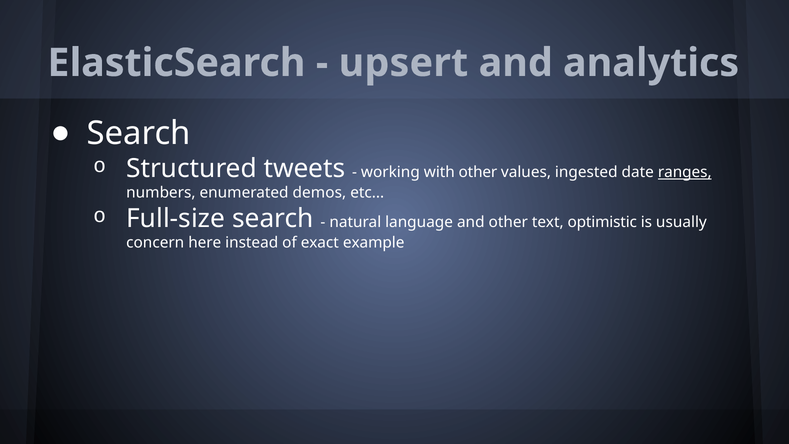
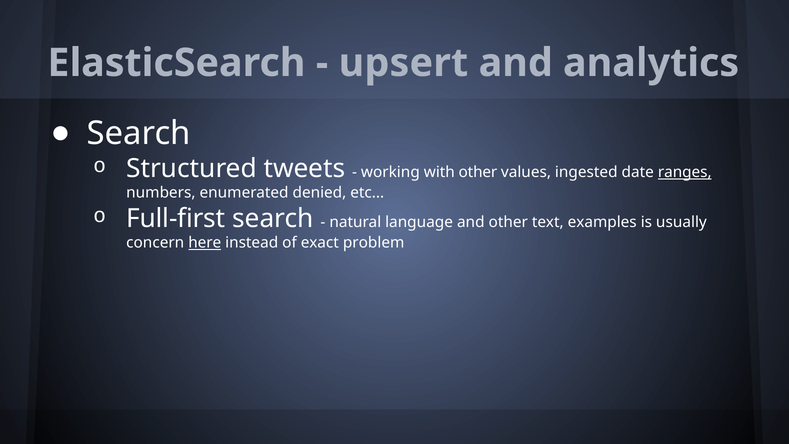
demos: demos -> denied (319, 193)
Full-size: Full-size -> Full-first (176, 219)
optimistic: optimistic -> examples (602, 222)
here underline: none -> present (205, 243)
example: example -> problem (374, 243)
